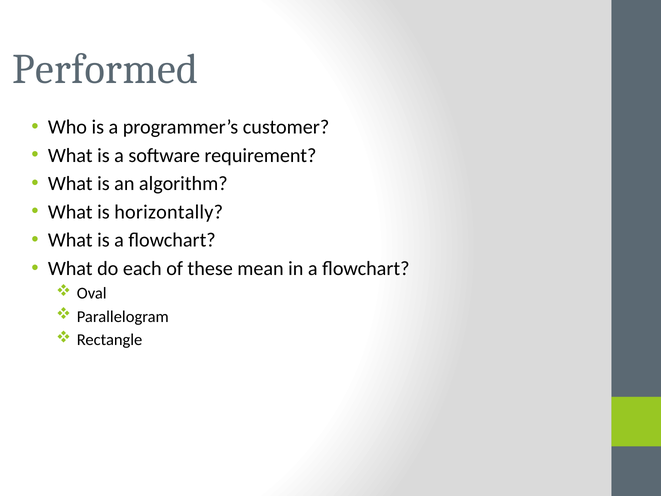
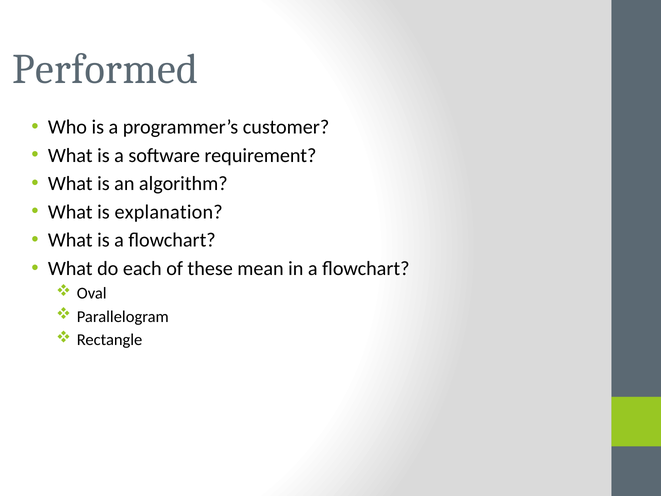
horizontally: horizontally -> explanation (169, 212)
